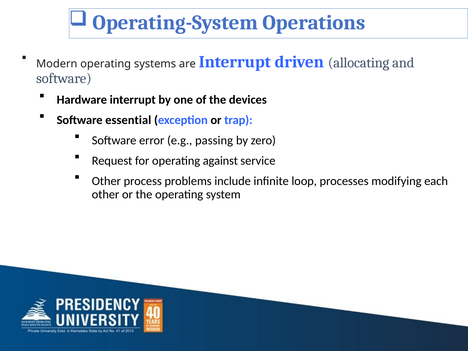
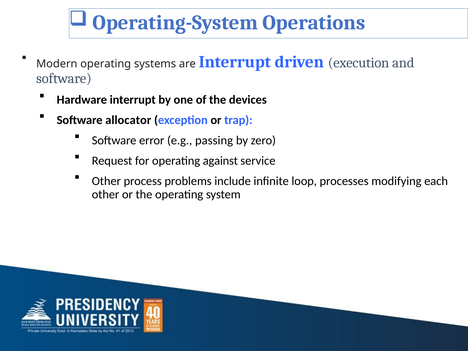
allocating: allocating -> execution (359, 63)
essential: essential -> allocator (128, 120)
